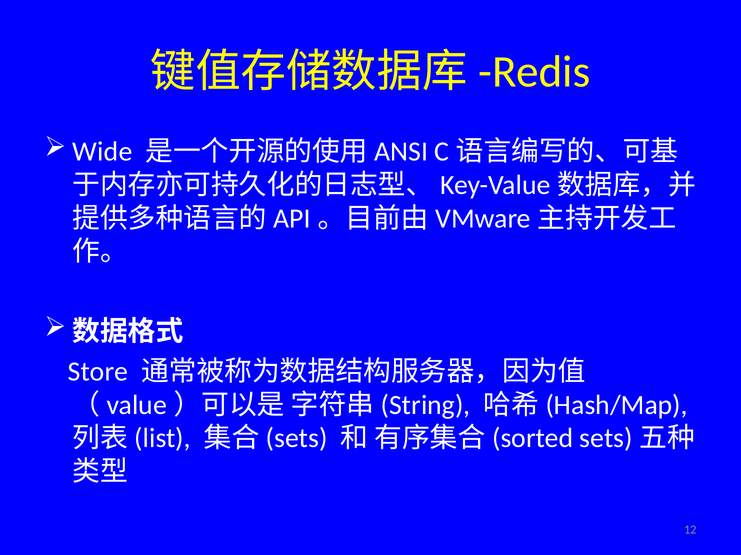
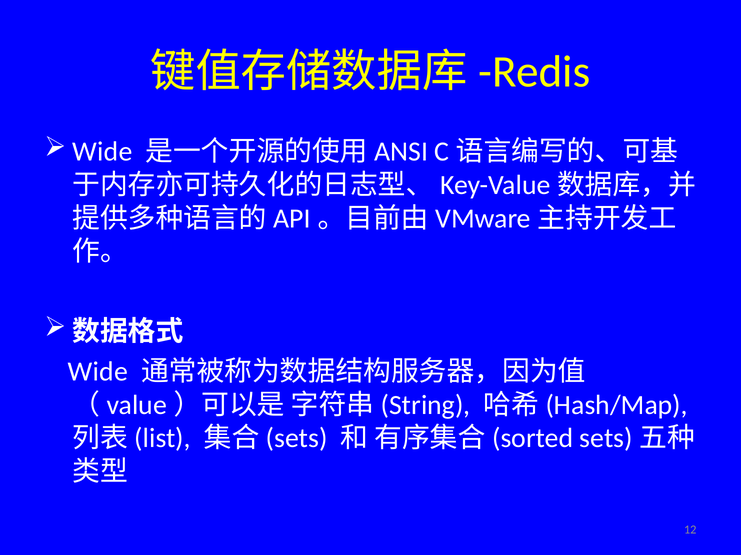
Store: Store -> Wide (98, 372)
